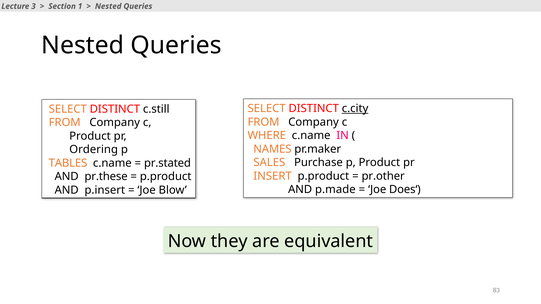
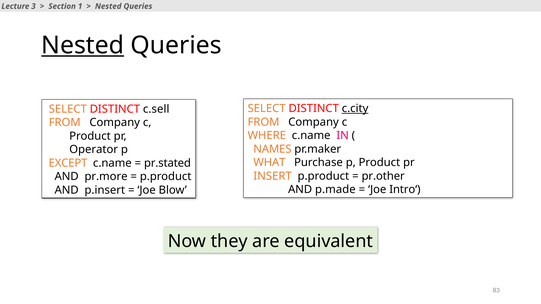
Nested underline: none -> present (83, 45)
c.still: c.still -> c.sell (156, 109)
Ordering: Ordering -> Operator (94, 150)
SALES: SALES -> WHAT (269, 163)
TABLES: TABLES -> EXCEPT (68, 163)
pr.these: pr.these -> pr.more (106, 177)
Does‘: Does‘ -> Intro‘ (405, 190)
